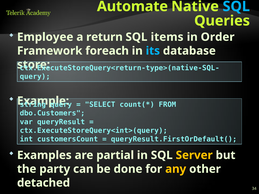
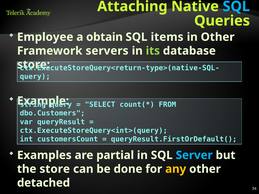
Automate: Automate -> Attaching (132, 6)
return: return -> obtain (104, 37)
in Order: Order -> Other (218, 37)
foreach: foreach -> servers (107, 51)
its colour: light blue -> light green (153, 51)
Server colour: yellow -> light blue (194, 155)
the party: party -> store (55, 169)
